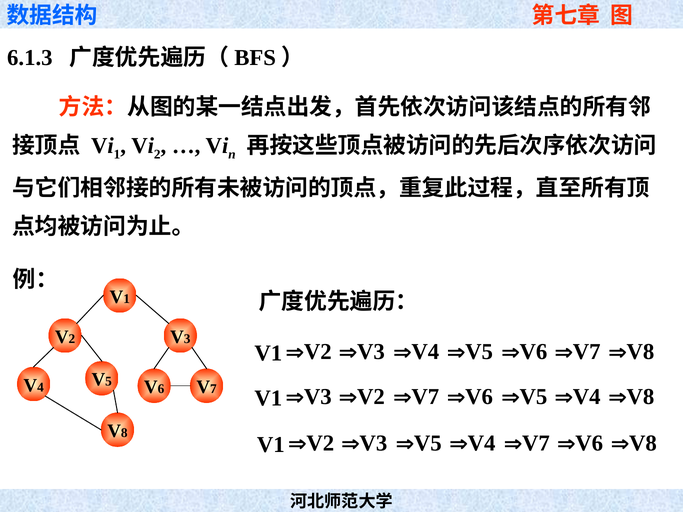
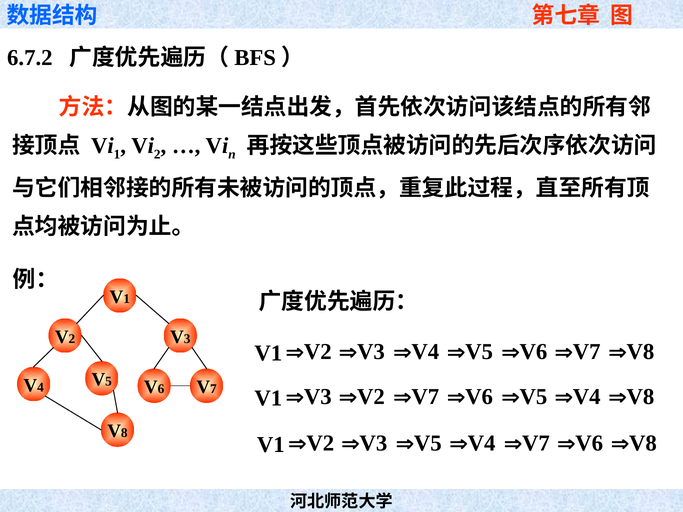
6.1.3: 6.1.3 -> 6.7.2 (30, 58)
